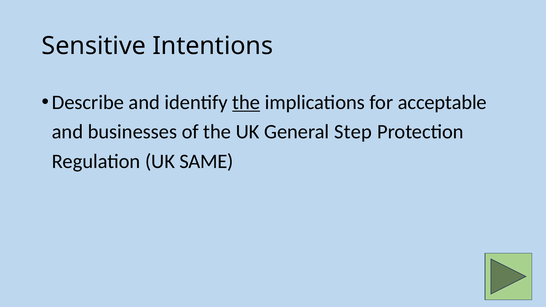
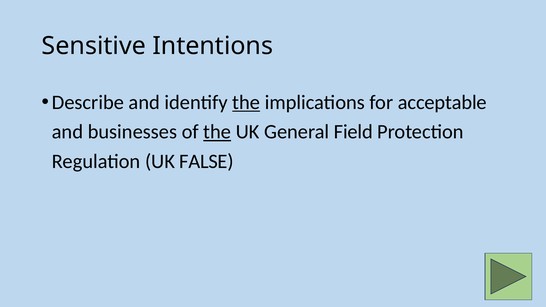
the underline: none -> present (217, 132)
Step: Step -> Field (353, 132)
SAME: SAME -> FALSE (206, 161)
